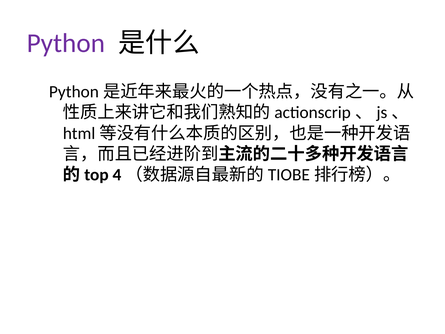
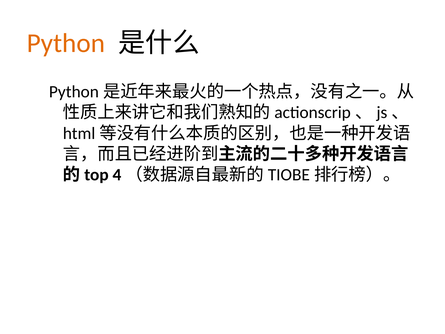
Python colour: purple -> orange (66, 43)
